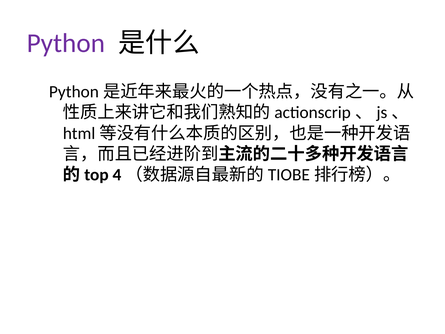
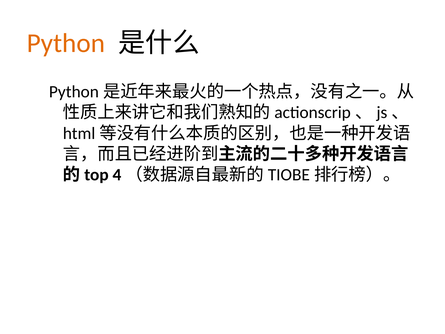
Python colour: purple -> orange (66, 43)
